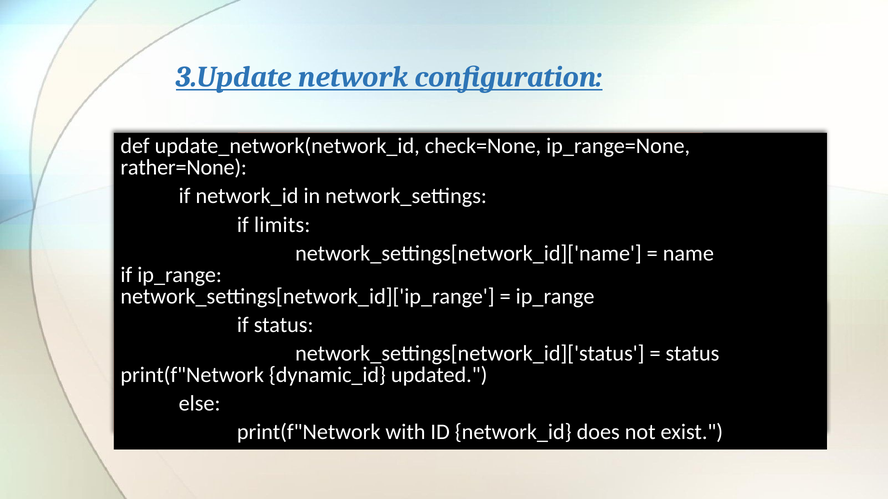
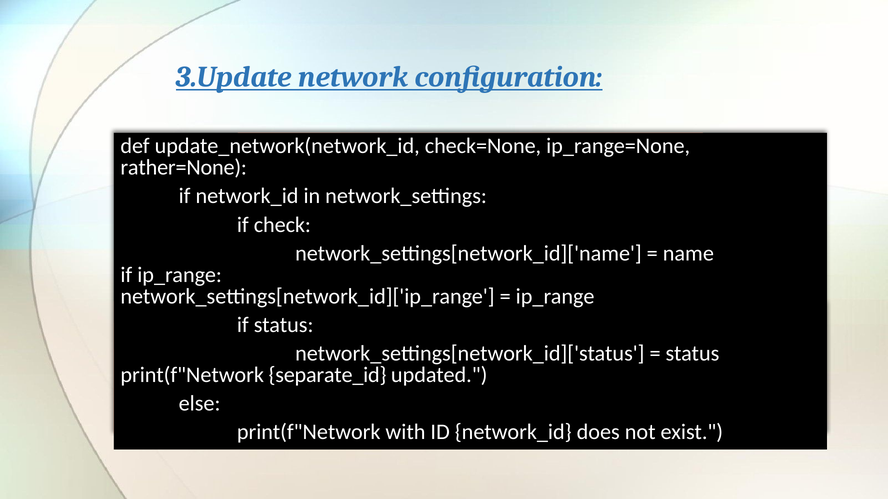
limits: limits -> check (282, 225)
dynamic_id: dynamic_id -> separate_id (328, 375)
